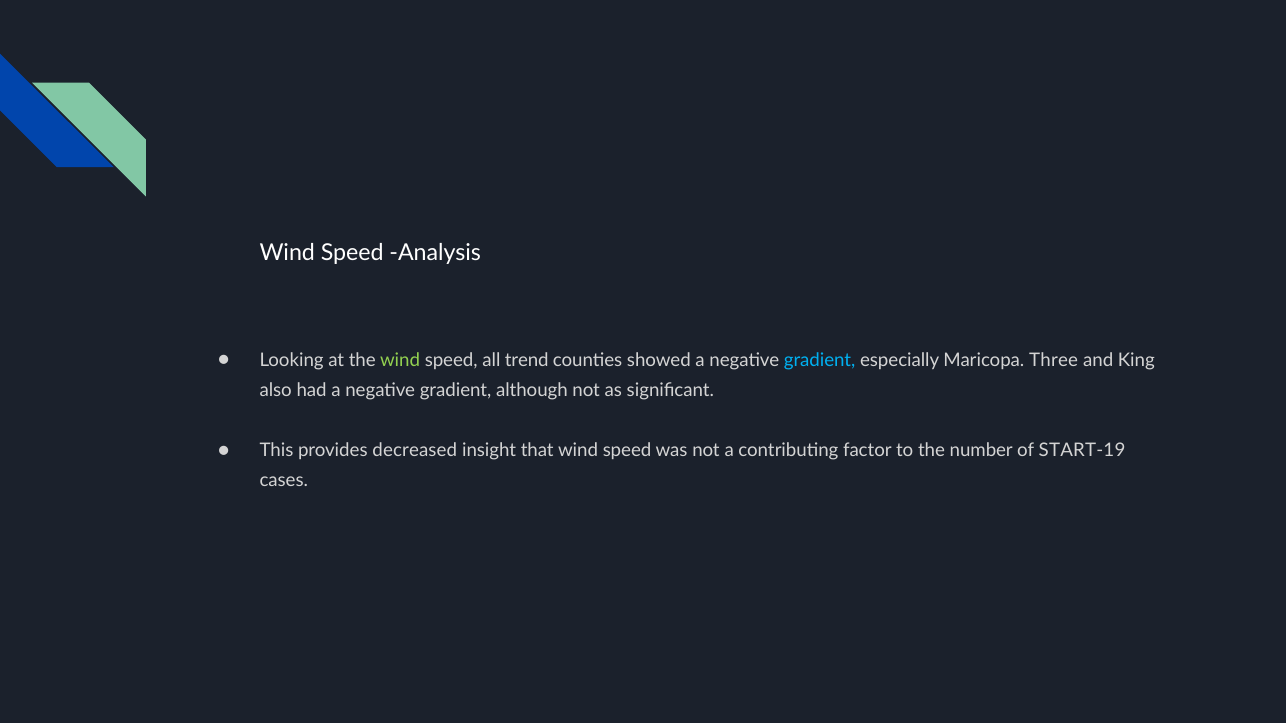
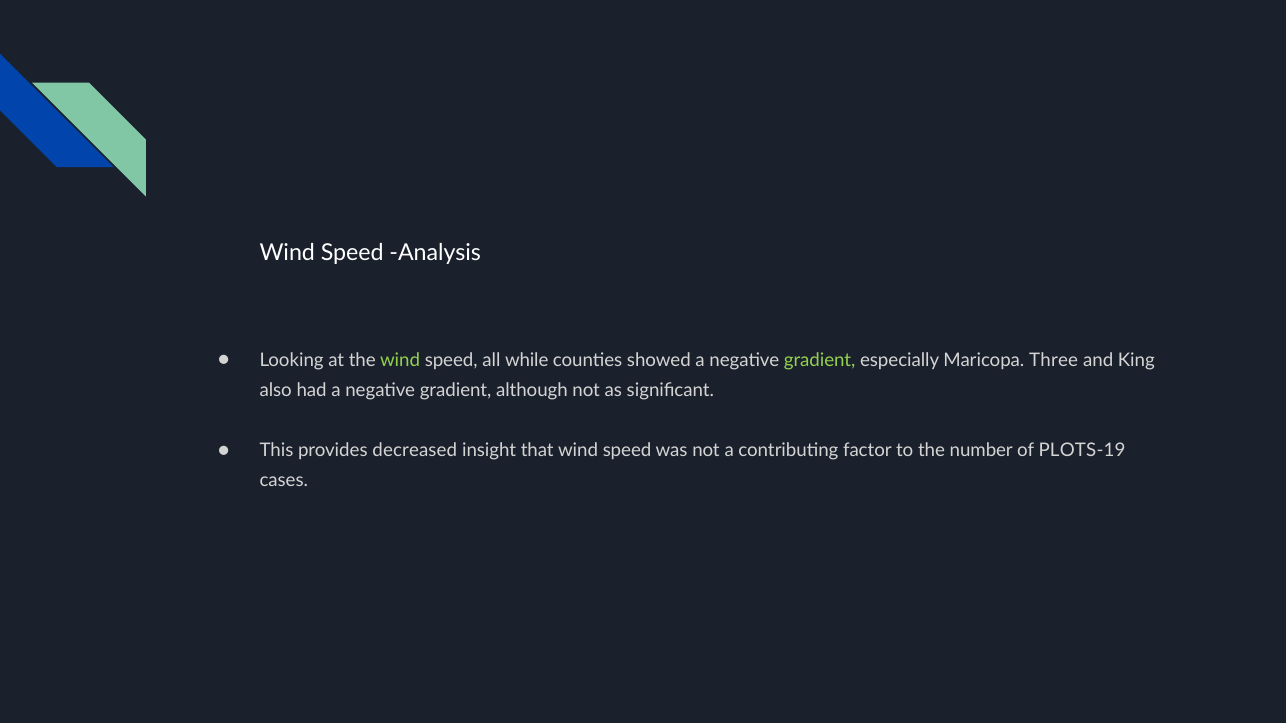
trend: trend -> while (527, 360)
gradient colour: light blue -> light green (820, 360)
START-19: START-19 -> PLOTS-19 (1082, 451)
